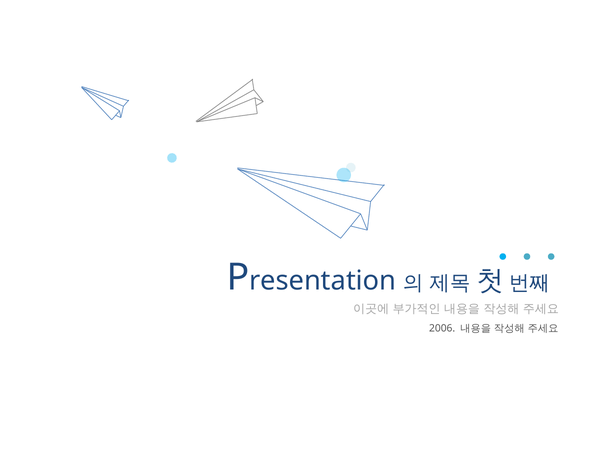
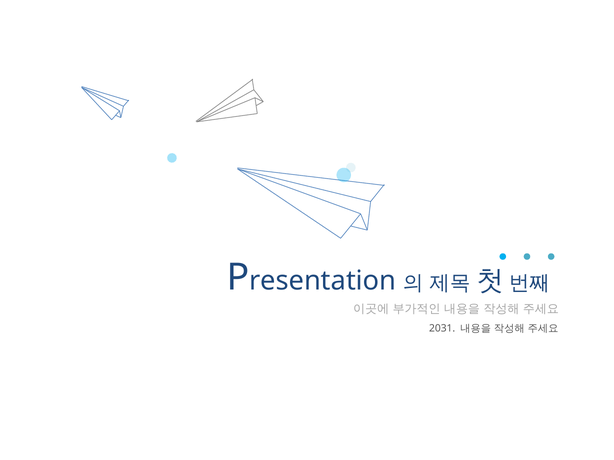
2006: 2006 -> 2031 (442, 329)
